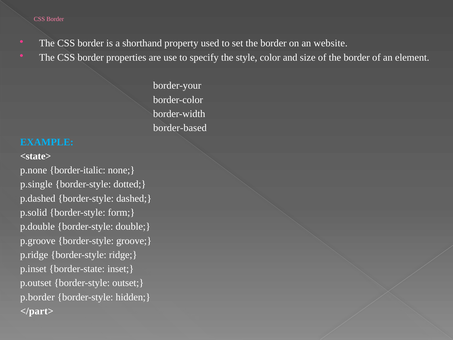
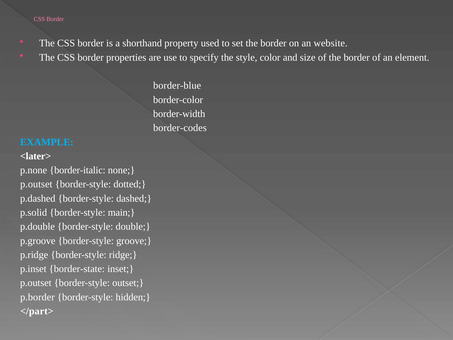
border-your: border-your -> border-blue (177, 86)
border-based: border-based -> border-codes (180, 128)
<state>: <state> -> <later> (36, 156)
p.single: p.single -> p.outset (36, 184)
form: form -> main (121, 212)
